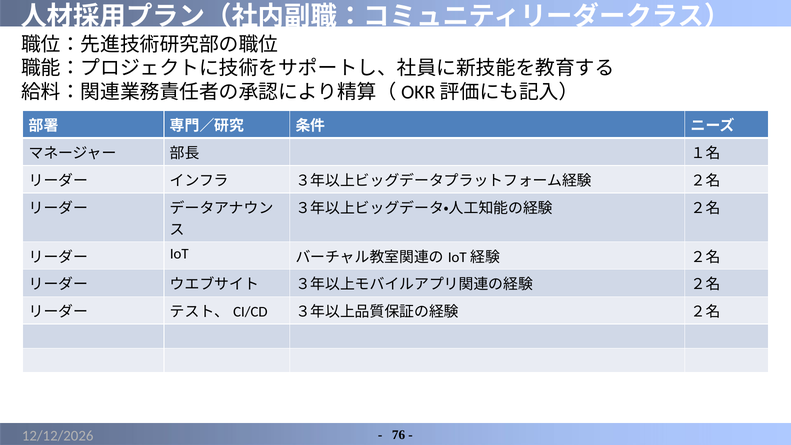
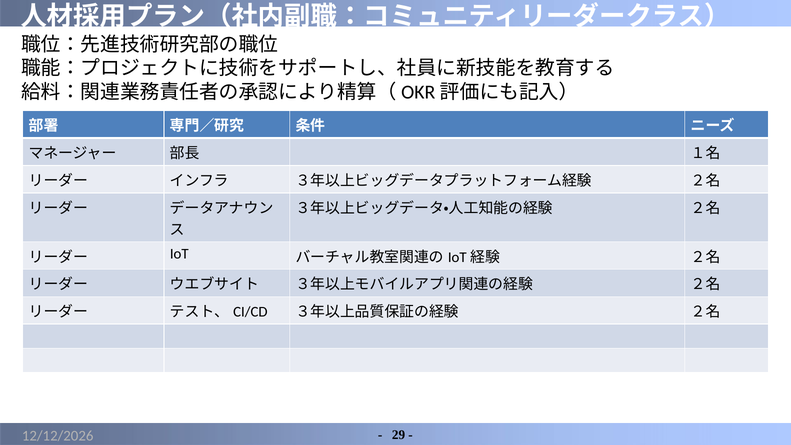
76: 76 -> 29 (399, 435)
